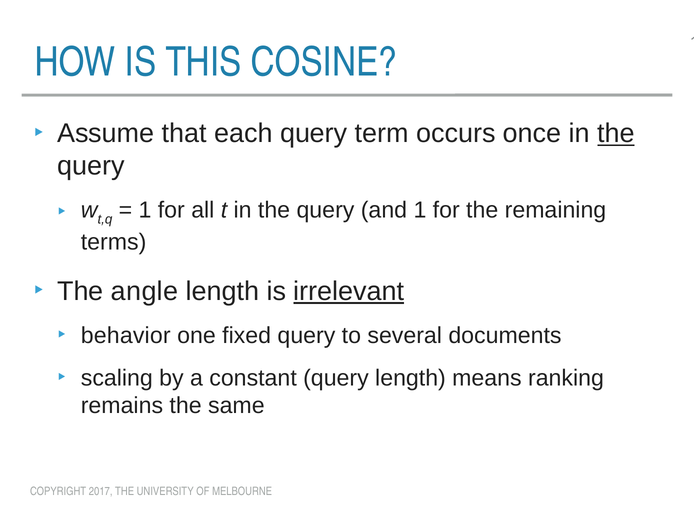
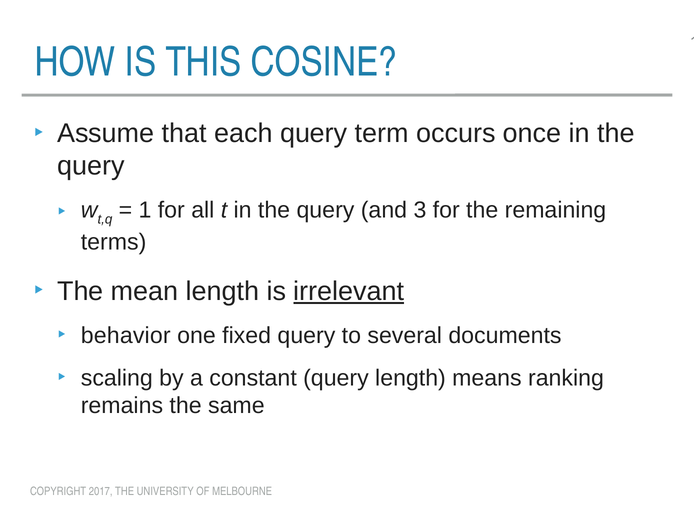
the underline: present -> none (616, 133)
and 1: 1 -> 3 (420, 210)
angle: angle -> mean (145, 291)
